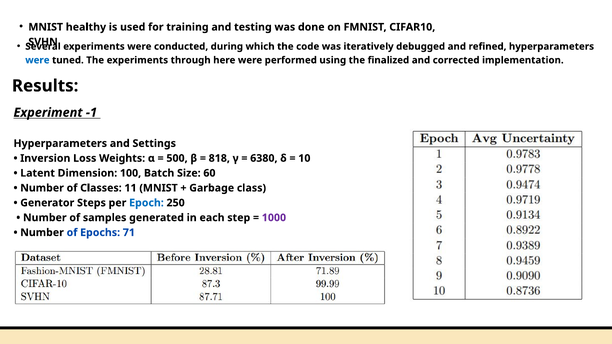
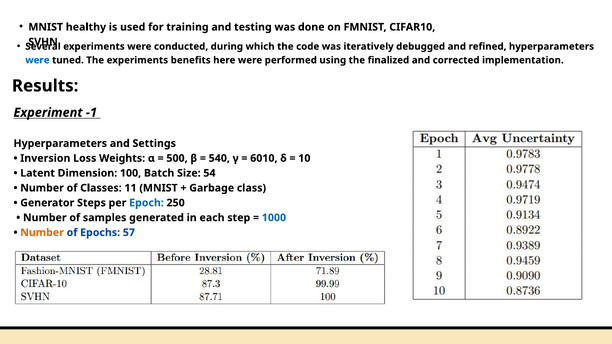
through: through -> benefits (191, 60)
818: 818 -> 540 (219, 158)
6380: 6380 -> 6010 (264, 158)
60: 60 -> 54 (209, 173)
1000 colour: purple -> blue (274, 218)
Number colour: black -> orange (42, 233)
71: 71 -> 57 (129, 233)
